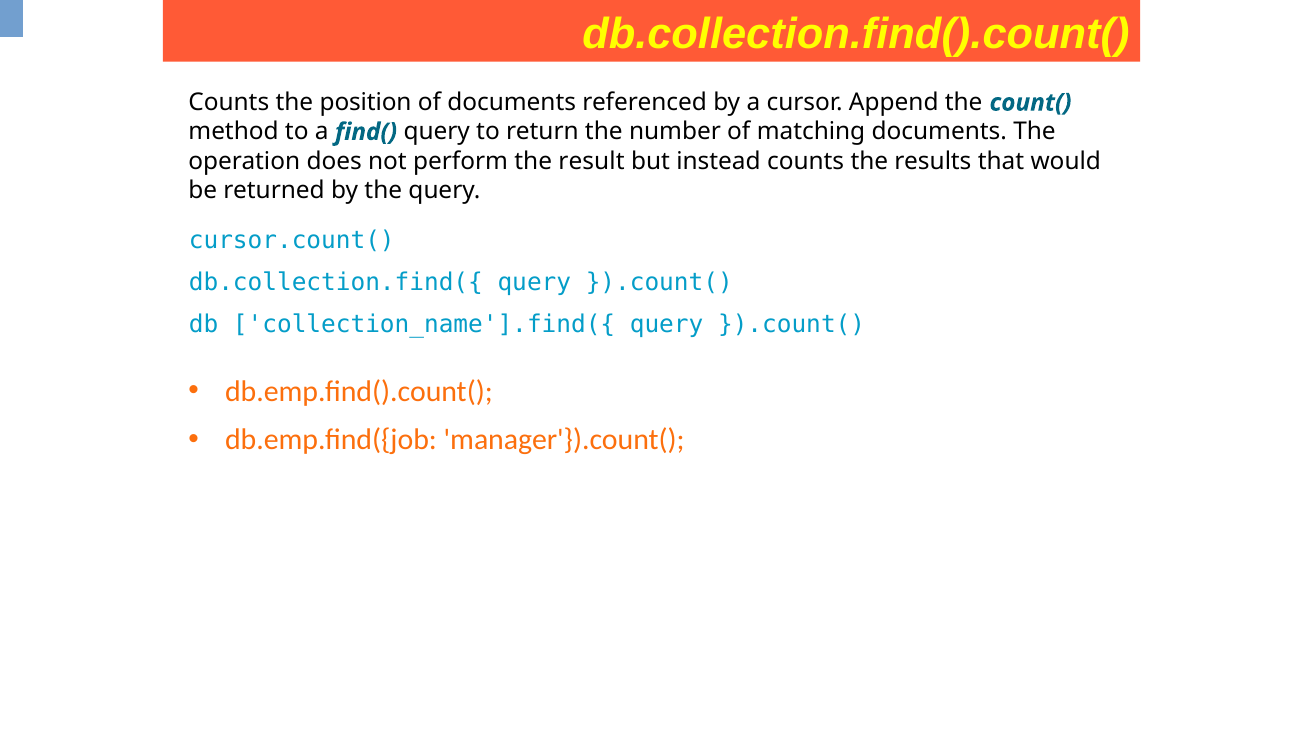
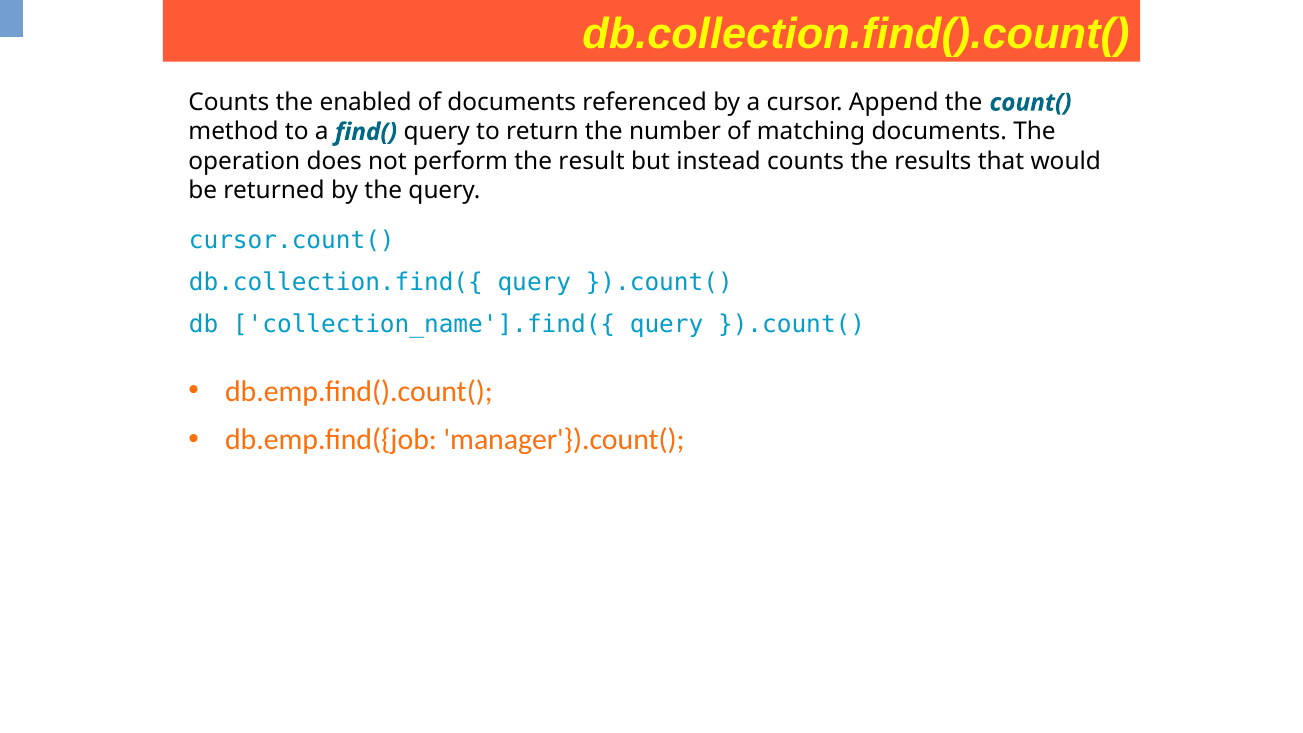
position: position -> enabled (366, 103)
